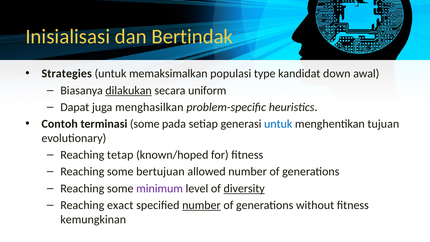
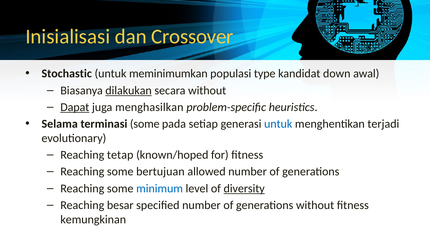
Bertindak: Bertindak -> Crossover (192, 37)
Strategies: Strategies -> Stochastic (67, 74)
memaksimalkan: memaksimalkan -> meminimumkan (168, 74)
secara uniform: uniform -> without (207, 90)
Dapat underline: none -> present (75, 107)
Contoh: Contoh -> Selama (60, 124)
tujuan: tujuan -> terjadi (383, 124)
minimum colour: purple -> blue (160, 188)
exact: exact -> besar (120, 205)
number underline: present -> none (201, 205)
